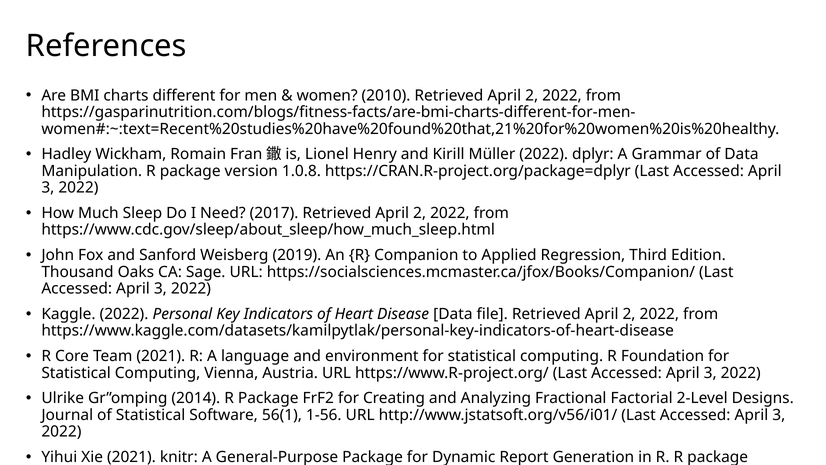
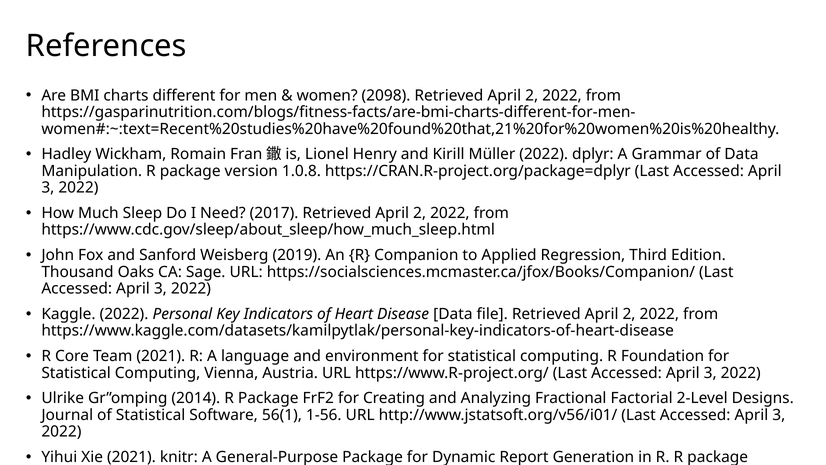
2010: 2010 -> 2098 (386, 95)
